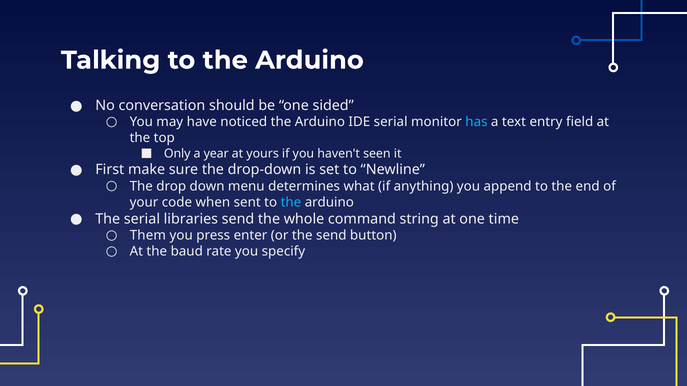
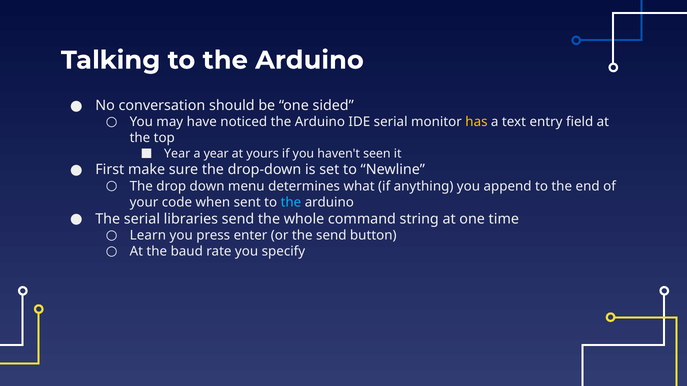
has colour: light blue -> yellow (476, 122)
Only: Only -> Year (177, 154)
Them: Them -> Learn (148, 236)
